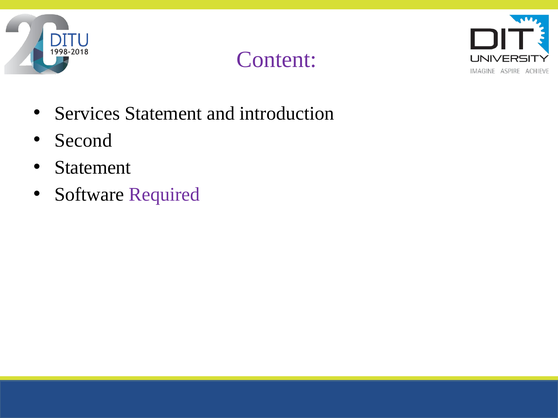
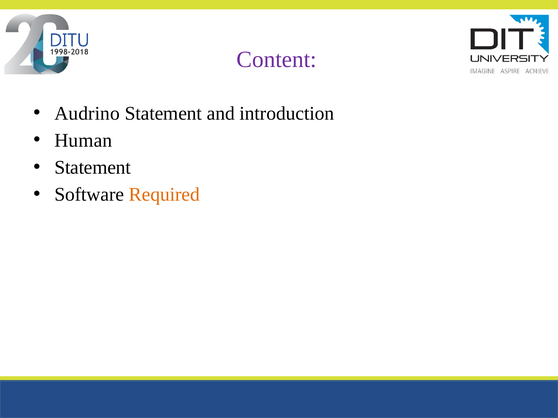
Services: Services -> Audrino (87, 113)
Second: Second -> Human (83, 141)
Required colour: purple -> orange (164, 195)
